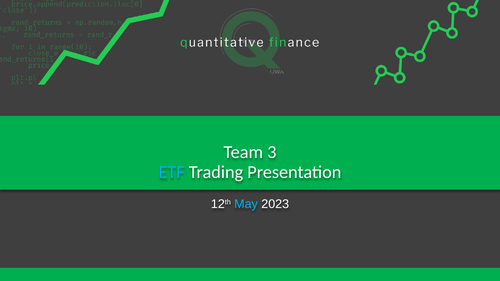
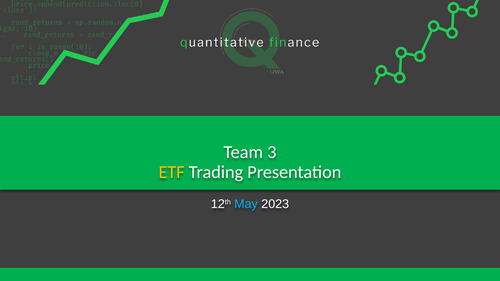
ETF colour: light blue -> yellow (172, 172)
